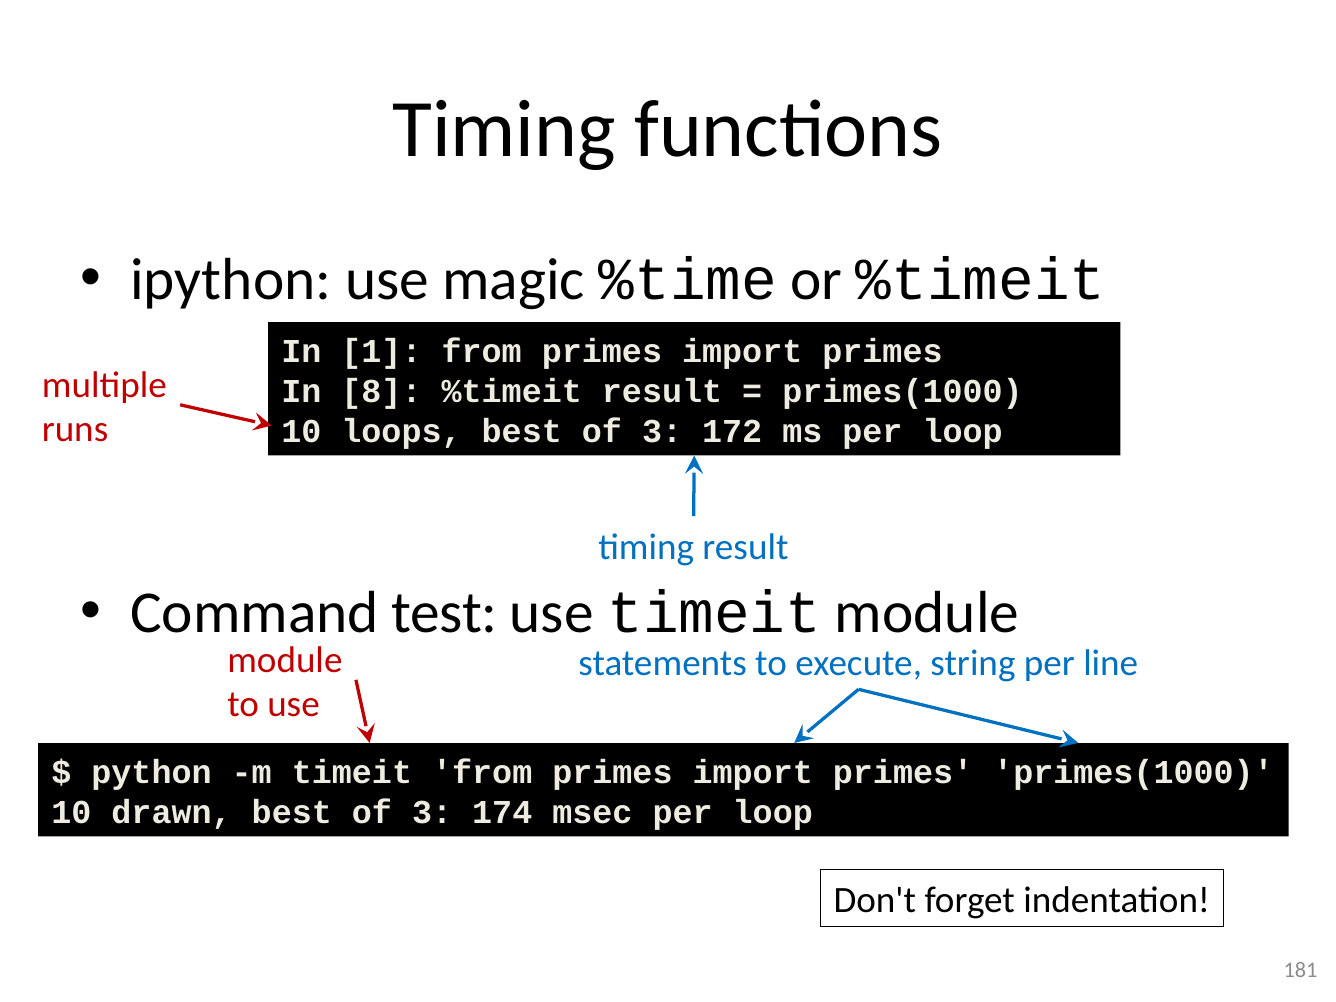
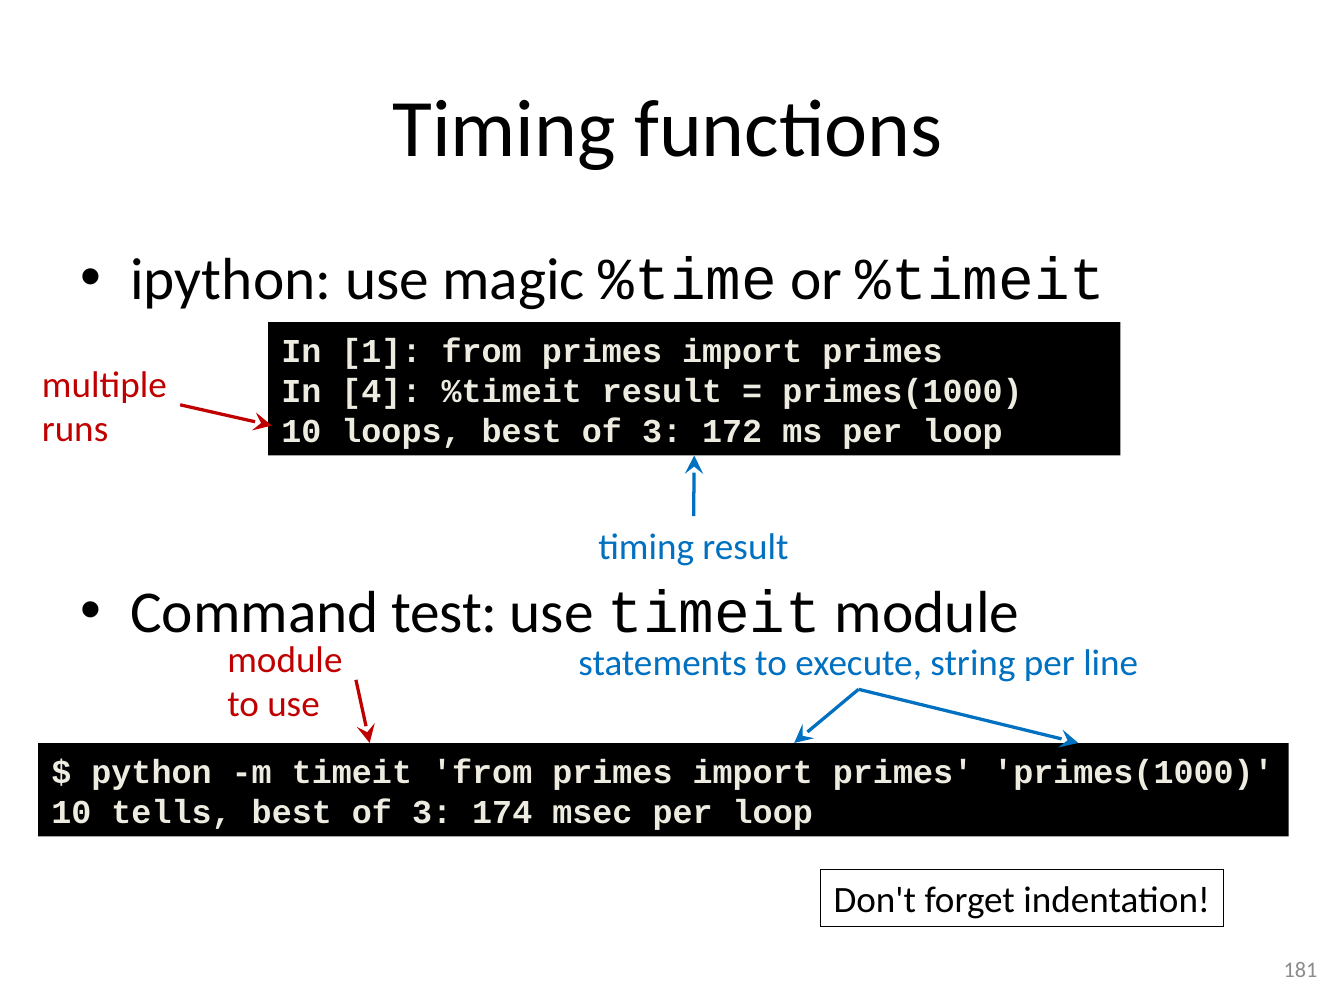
8: 8 -> 4 (381, 391)
drawn: drawn -> tells (172, 812)
